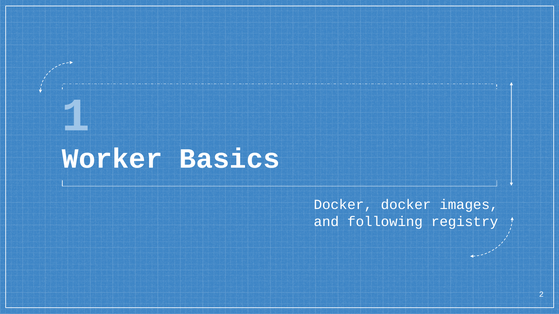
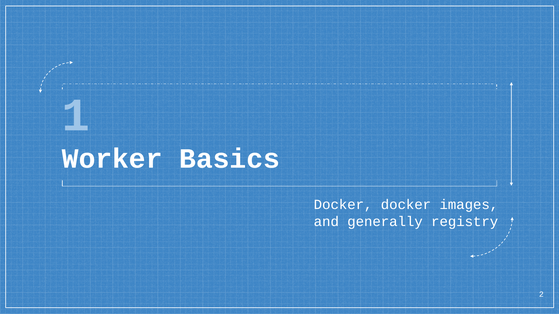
following: following -> generally (385, 222)
